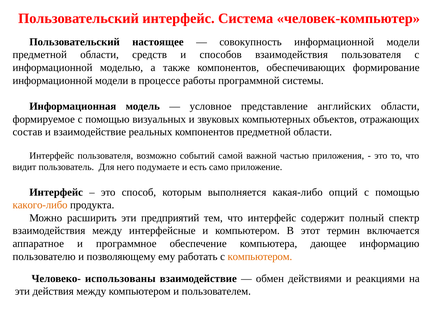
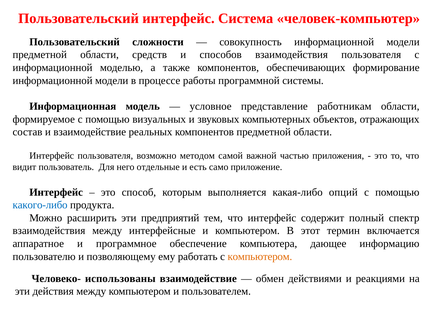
настоящее: настоящее -> сложности (158, 42)
английских: английских -> работникам (344, 106)
событий: событий -> методом (197, 155)
подумаете: подумаете -> отдельные (158, 167)
какого-либо colour: orange -> blue (40, 205)
